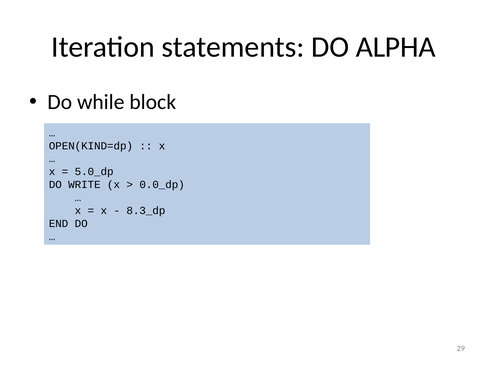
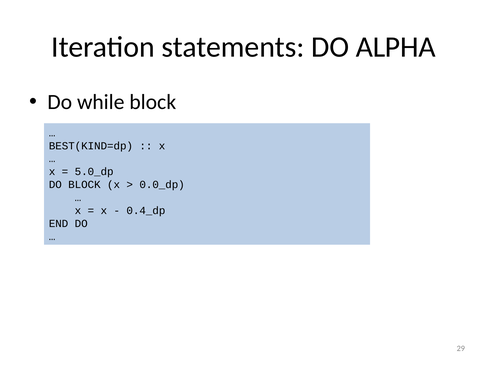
OPEN(KIND=dp: OPEN(KIND=dp -> BEST(KIND=dp (91, 146)
DO WRITE: WRITE -> BLOCK (84, 185)
8.3_dp: 8.3_dp -> 0.4_dp (146, 211)
